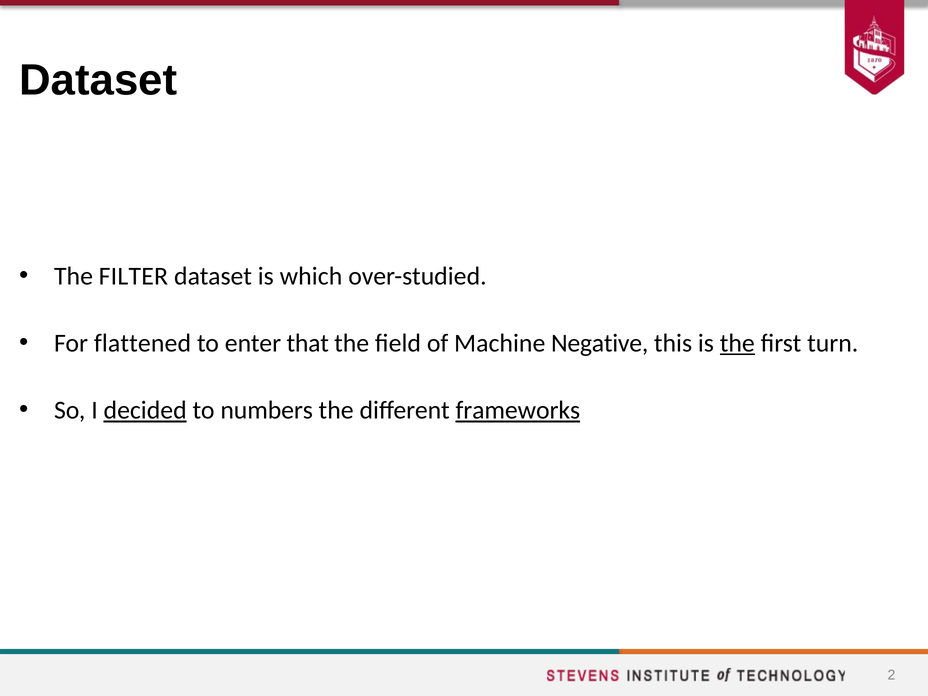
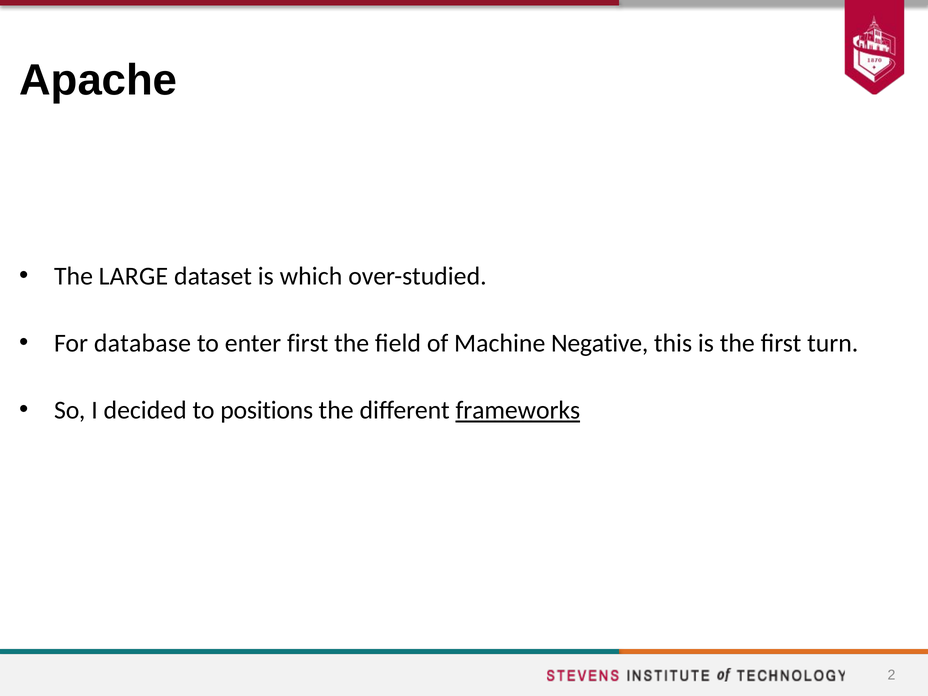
Dataset: Dataset -> Apache (98, 80)
FILTER: FILTER -> LARGE (133, 276)
flattened: flattened -> database (142, 343)
enter that: that -> first (308, 343)
the underline: present -> none (737, 343)
decided underline: present -> none (145, 410)
numbers: numbers -> positions (267, 410)
